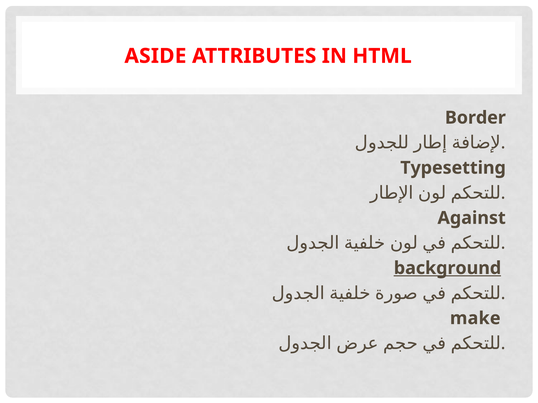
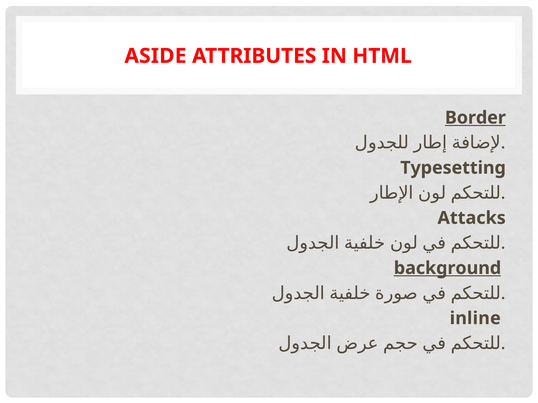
Border underline: none -> present (475, 118)
Against: Against -> Attacks (472, 218)
make: make -> inline (475, 319)
